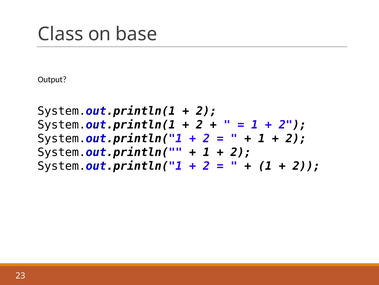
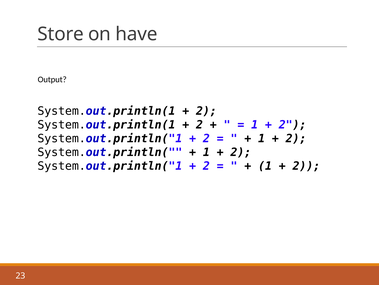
Class: Class -> Store (61, 34)
base: base -> have (136, 34)
